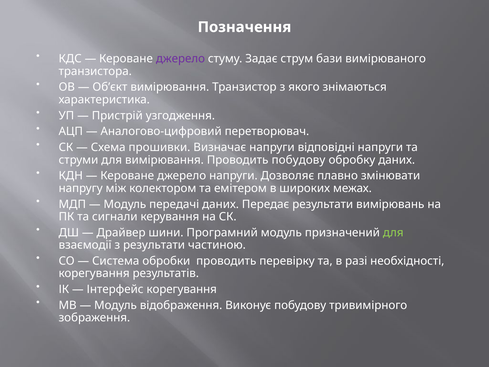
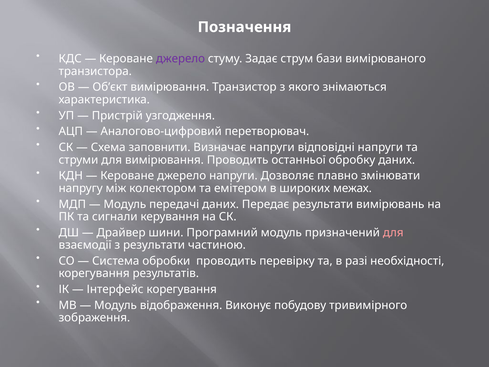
прошивки: прошивки -> заповнити (160, 147)
Проводить побудову: побудову -> останньої (299, 160)
для colour: light green -> pink (393, 232)
